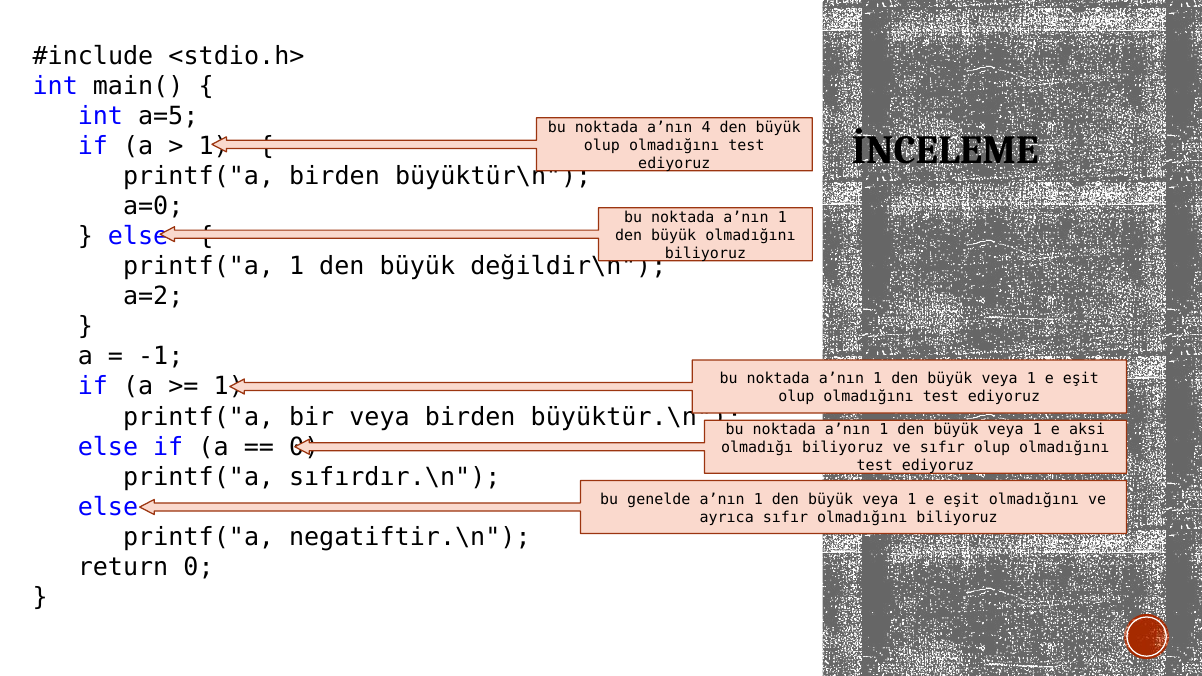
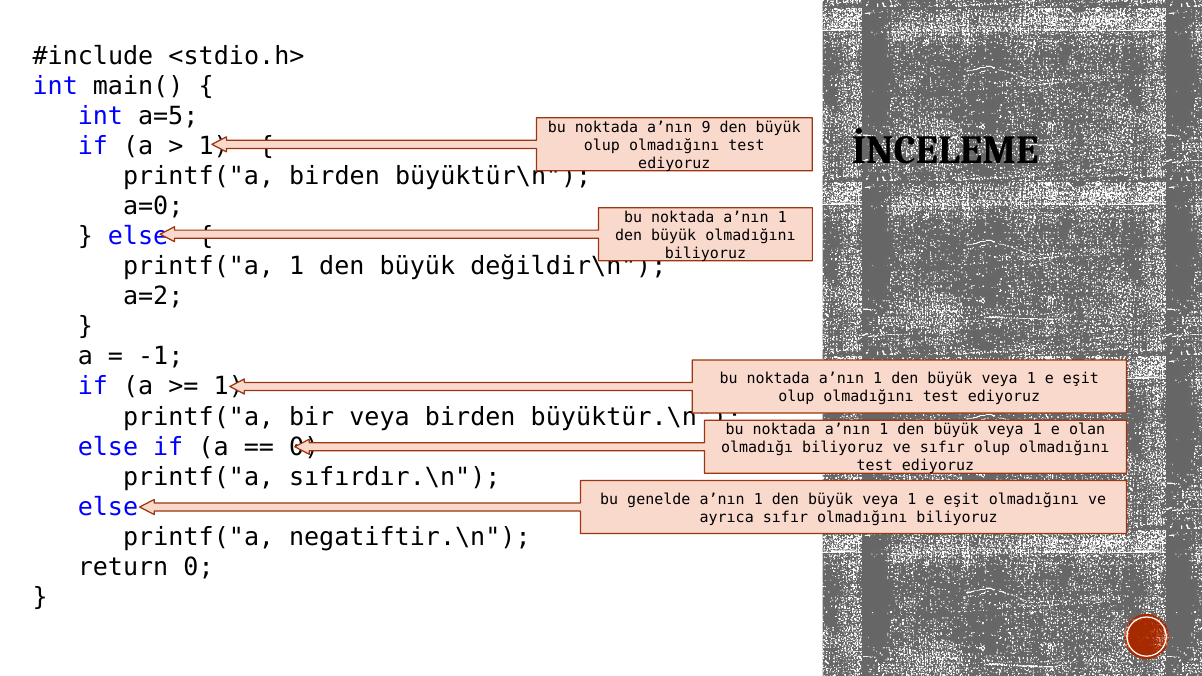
4: 4 -> 9 (706, 127)
aksi: aksi -> olan (1087, 430)
